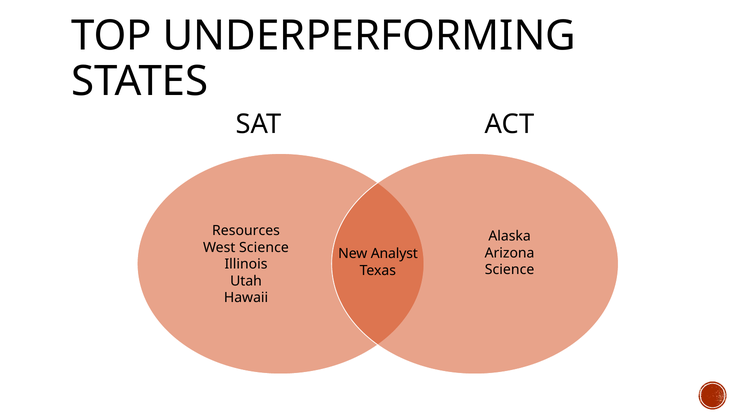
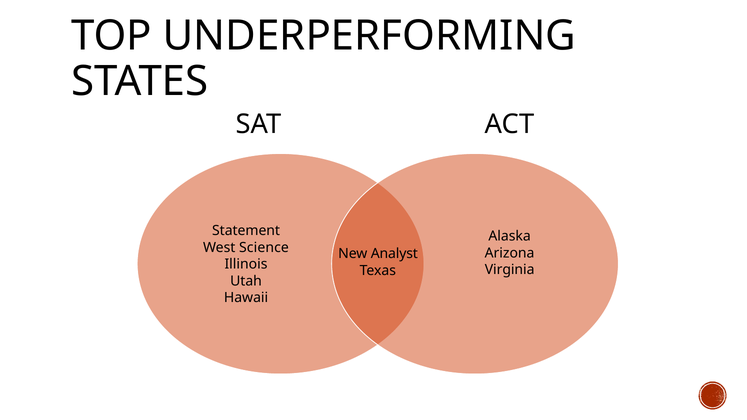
Resources: Resources -> Statement (246, 231)
Science: Science -> Virginia (510, 270)
